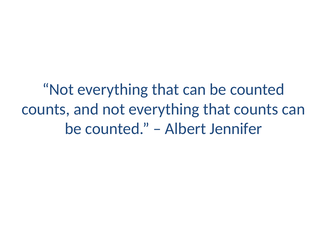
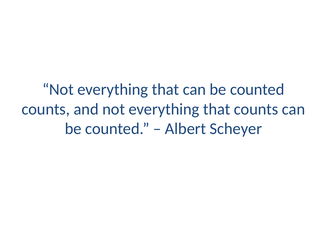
Jennifer: Jennifer -> Scheyer (236, 128)
